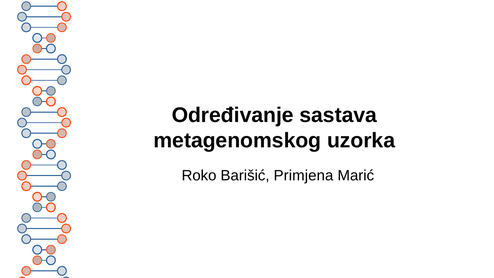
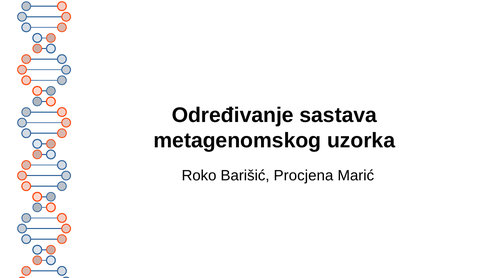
Primjena: Primjena -> Procjena (303, 176)
